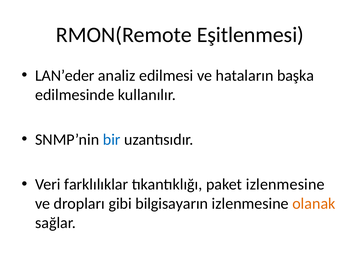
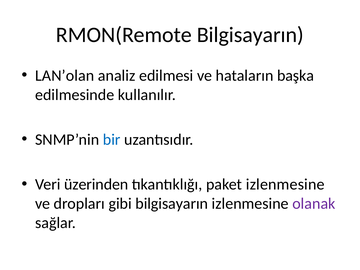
RMON(Remote Eşitlenmesi: Eşitlenmesi -> Bilgisayarın (250, 35)
LAN’eder: LAN’eder -> LAN’olan (65, 76)
farklılıklar: farklılıklar -> üzerinden (96, 184)
olanak colour: orange -> purple (314, 204)
